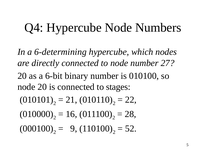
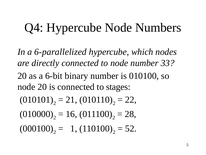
6-determining: 6-determining -> 6-parallelized (60, 52)
27: 27 -> 33 (168, 63)
9: 9 -> 1 (74, 128)
